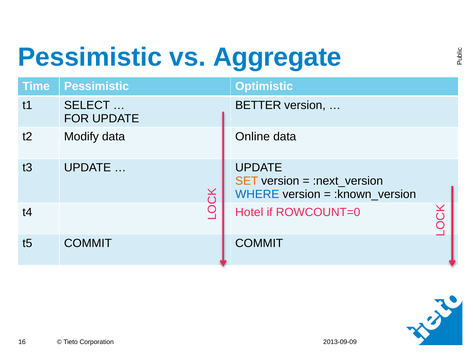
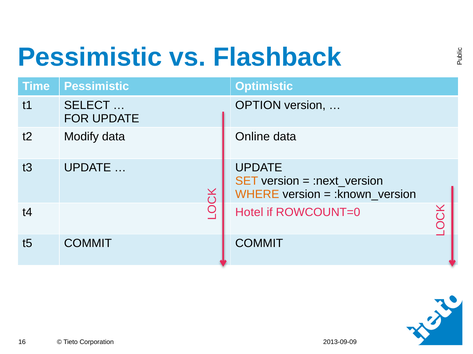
Aggregate: Aggregate -> Flashback (277, 57)
BETTER: BETTER -> OPTION (258, 106)
WHERE colour: blue -> orange (257, 195)
